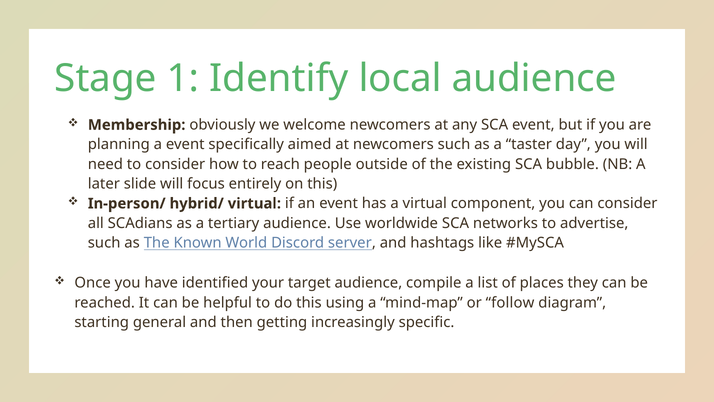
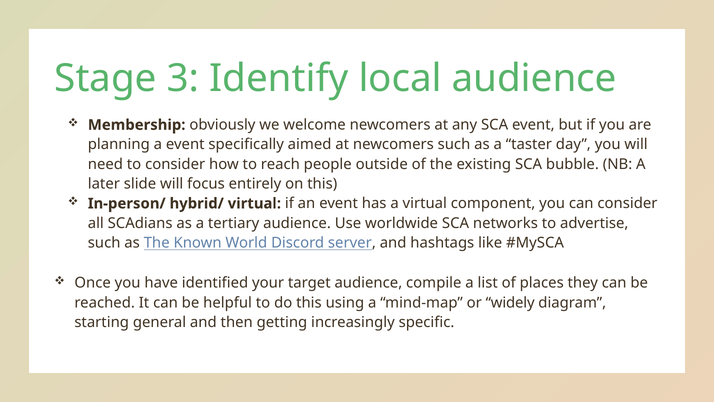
1: 1 -> 3 (183, 78)
follow: follow -> widely (510, 302)
